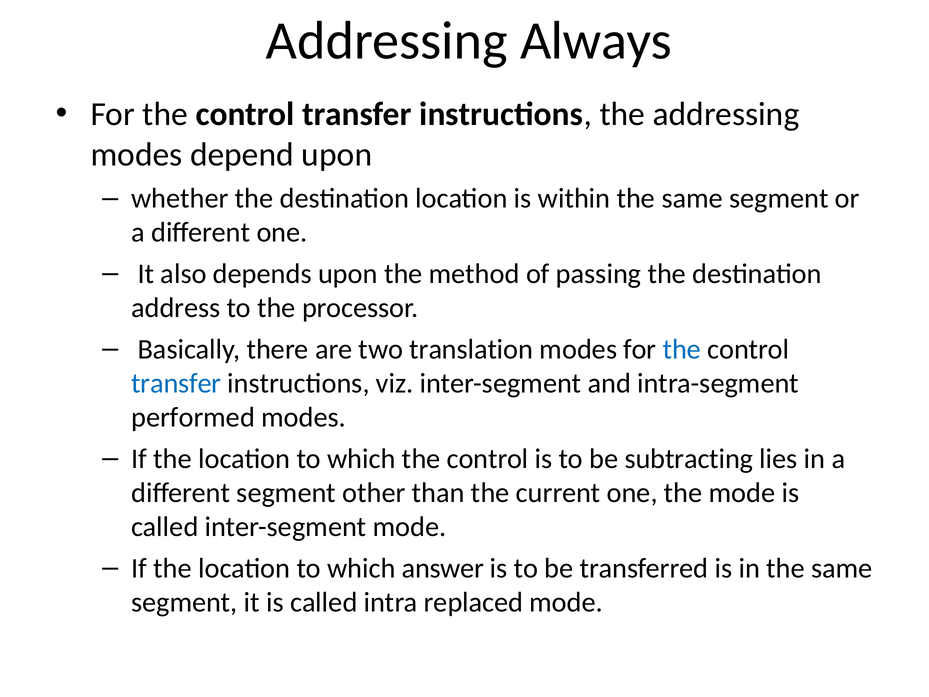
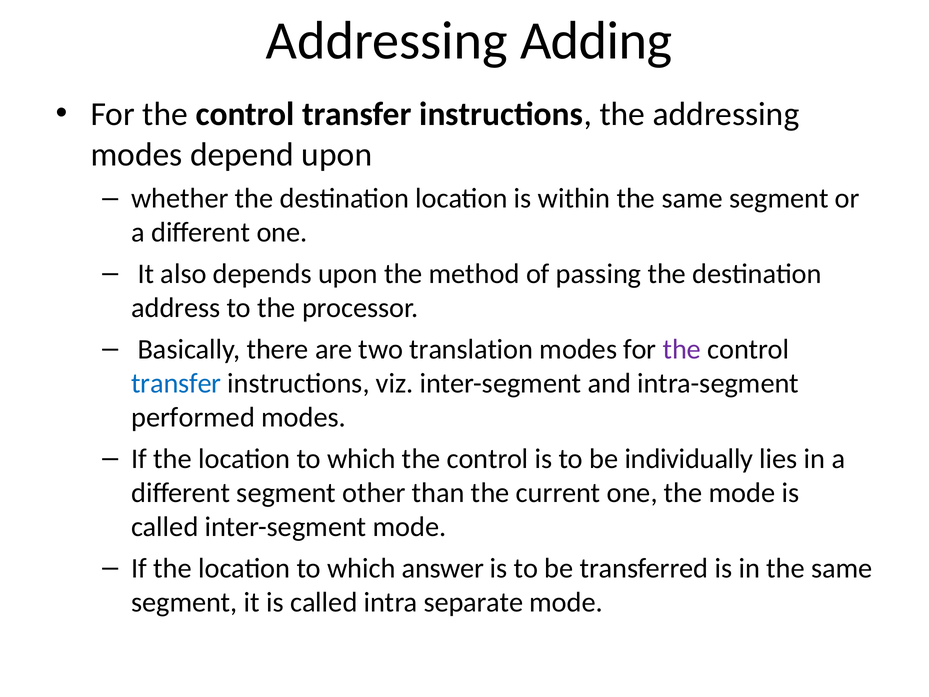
Always: Always -> Adding (596, 41)
the colour: blue -> purple (682, 349)
subtracting: subtracting -> individually (689, 459)
replaced: replaced -> separate (473, 602)
